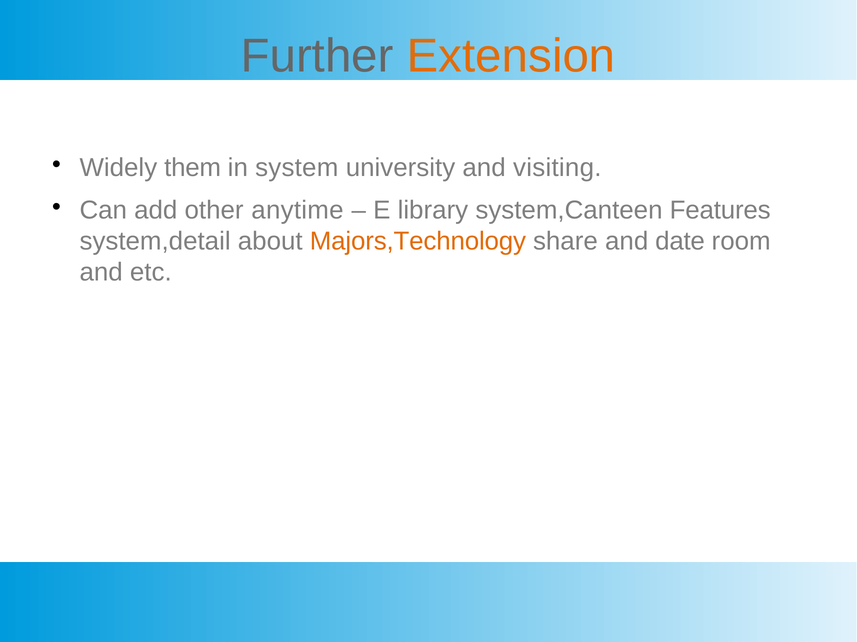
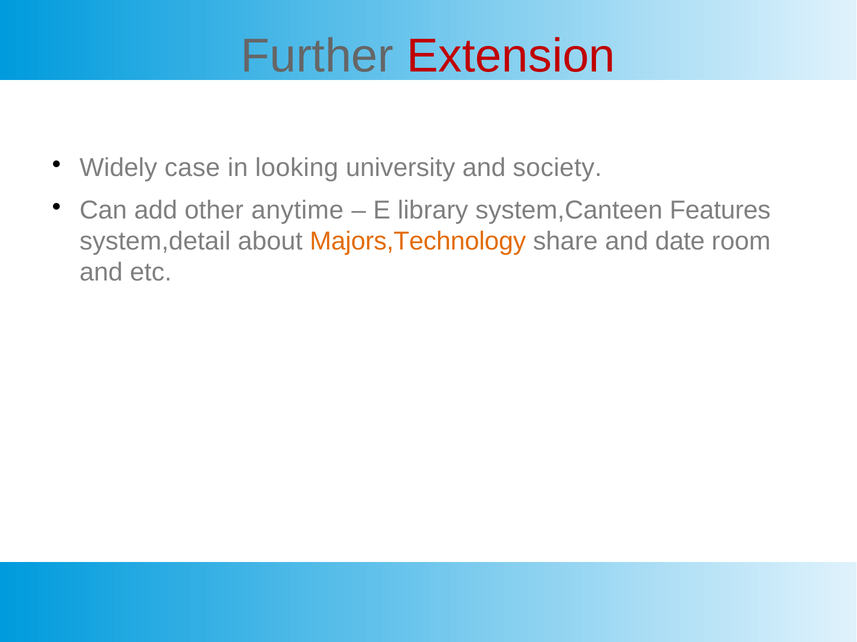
Extension colour: orange -> red (511, 56)
them: them -> case (192, 168)
system: system -> looking (297, 168)
visiting: visiting -> society (557, 168)
